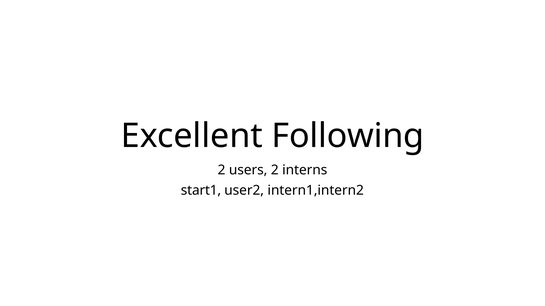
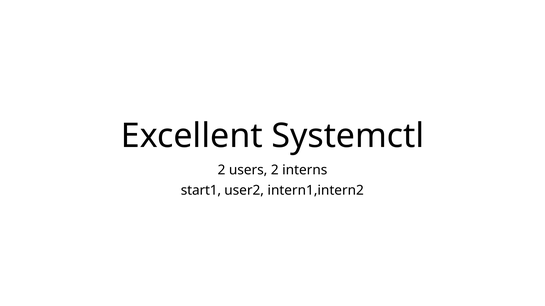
Following: Following -> Systemctl (348, 136)
